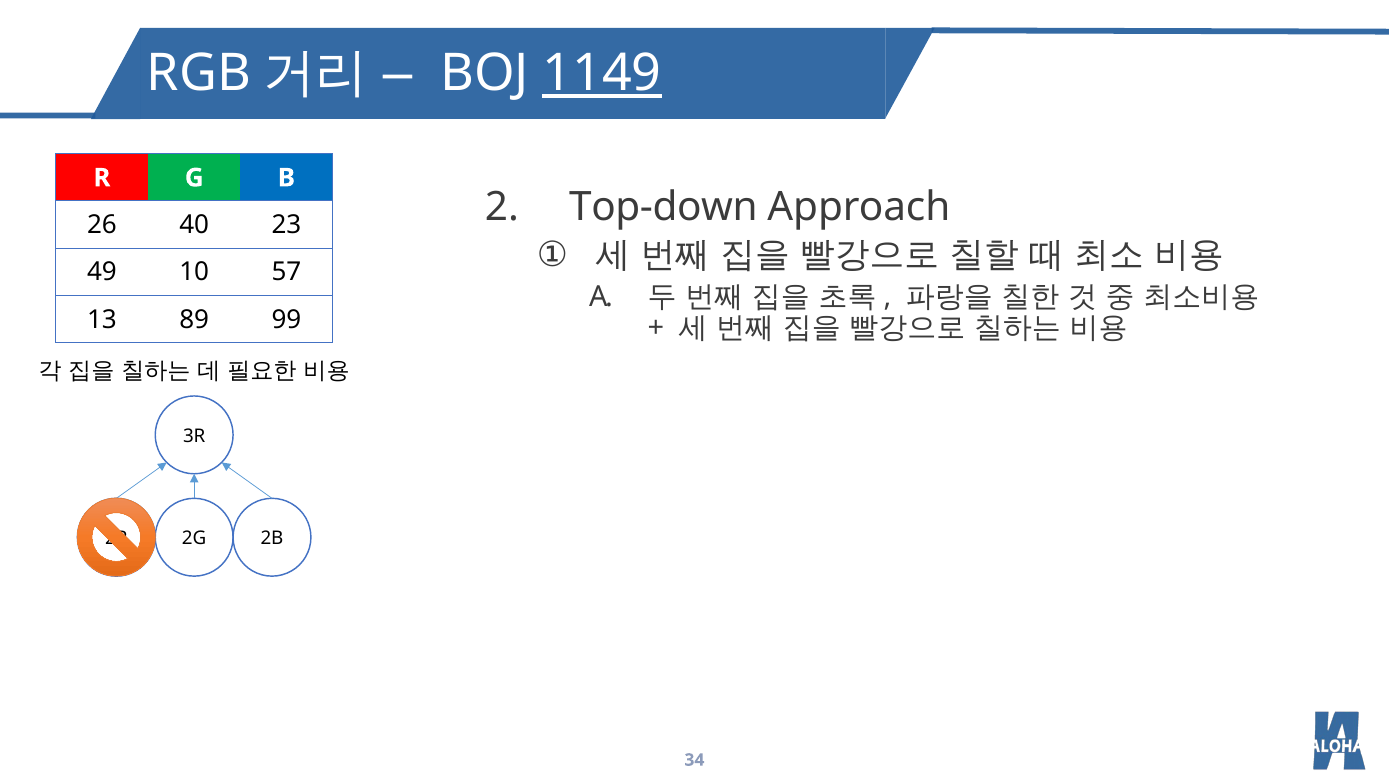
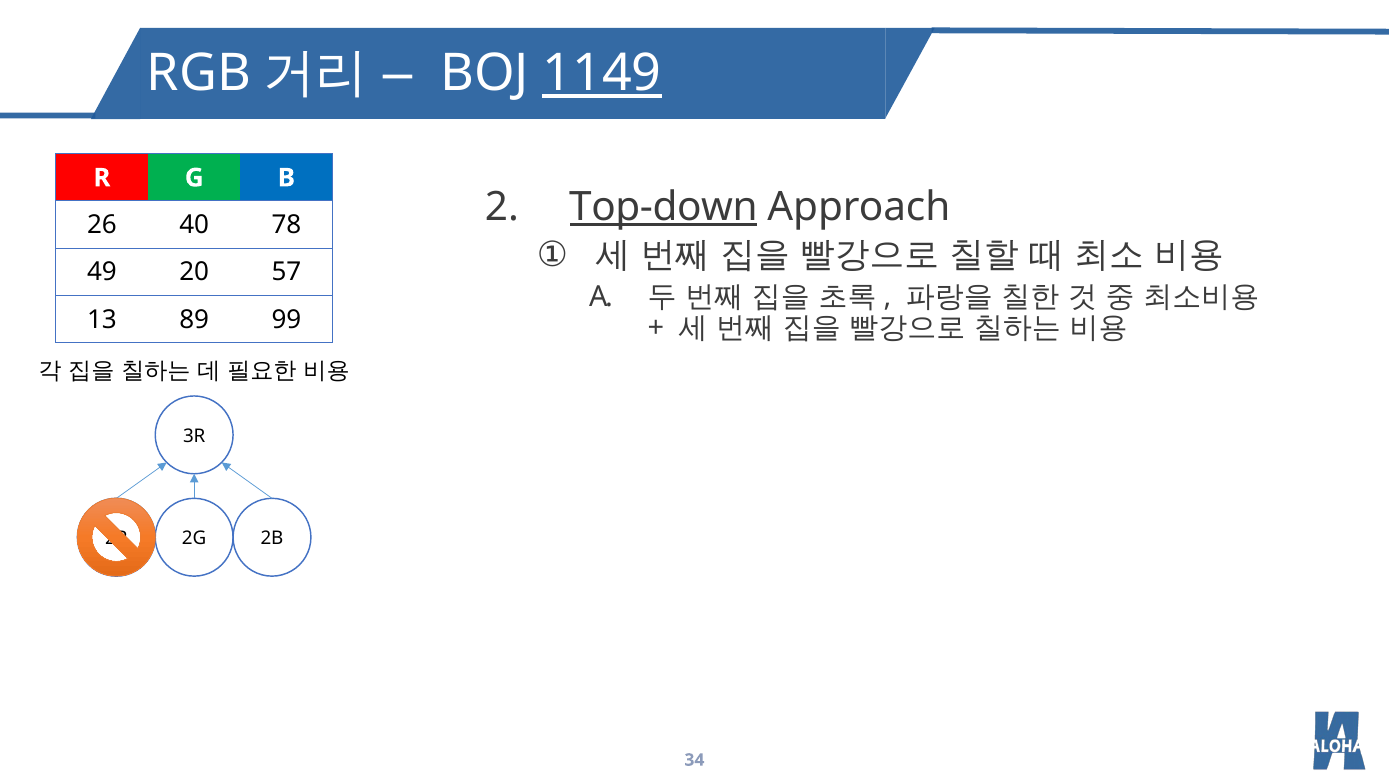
Top-down underline: none -> present (663, 207)
23: 23 -> 78 (286, 225)
10: 10 -> 20 (194, 272)
